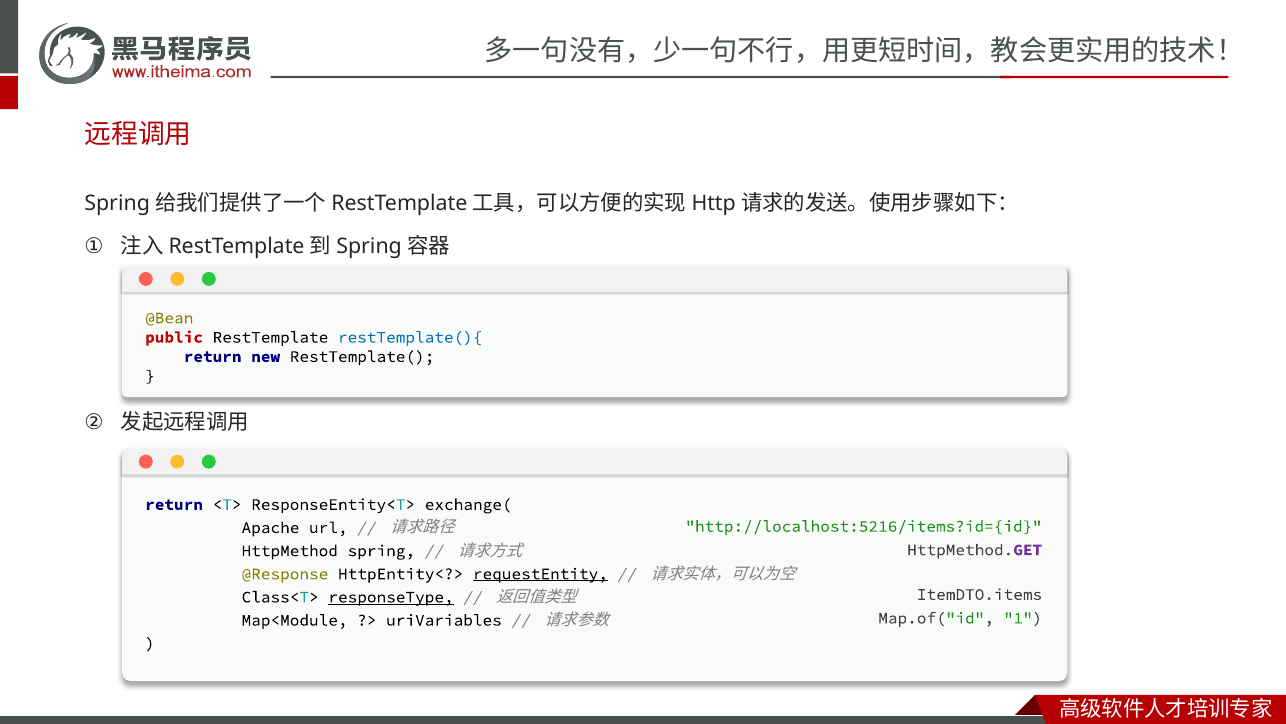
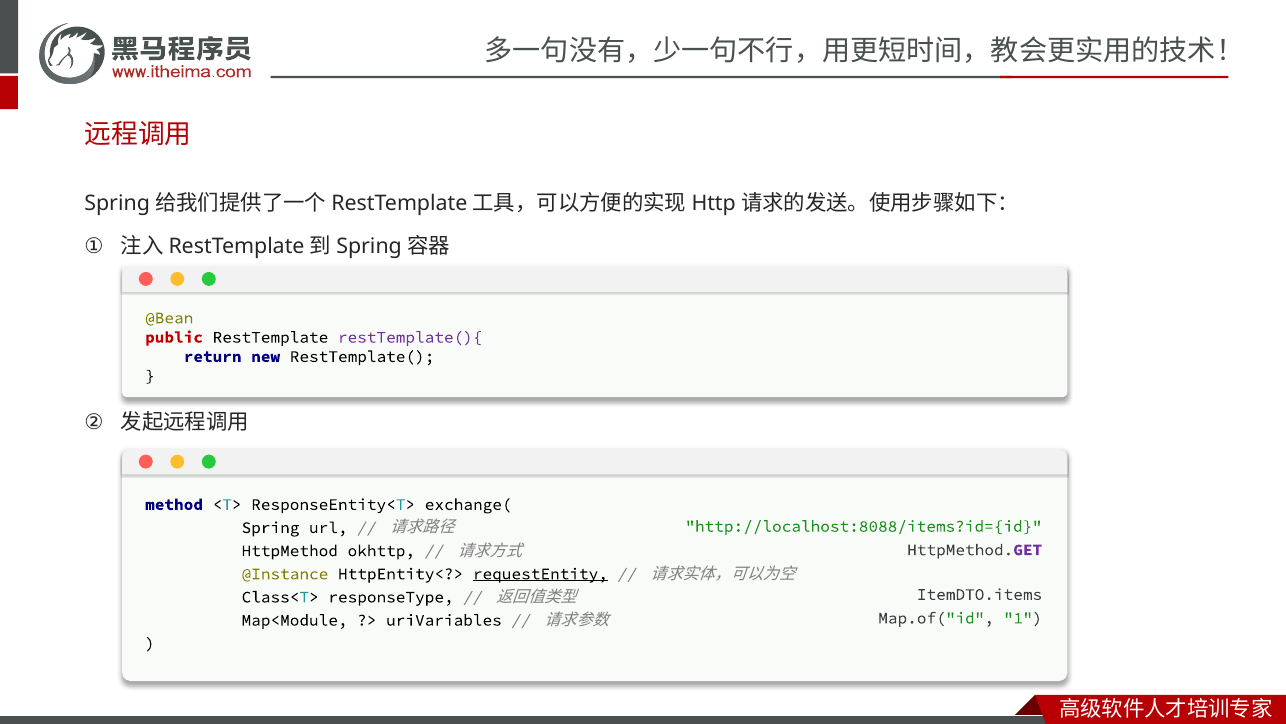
restTemplate(){ colour: blue -> purple (410, 337)
return: return -> method (174, 504)
http://localhost:5216/items?id={id: http://localhost:5216/items?id={id -> http://localhost:8088/items?id={id (864, 526)
Apache: Apache -> Spring (270, 527)
spring: spring -> okhttp (381, 550)
@Response: @Response -> @Instance (285, 573)
responseType underline: present -> none (391, 597)
